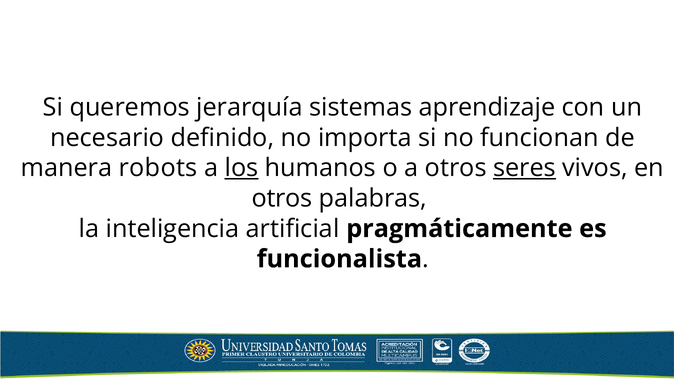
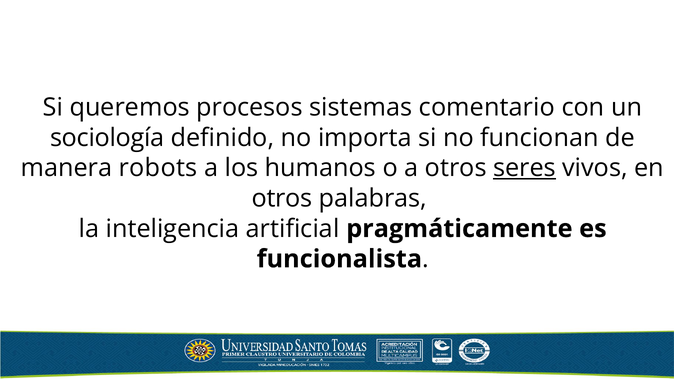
jerarquía: jerarquía -> procesos (250, 107)
aprendizaje: aprendizaje -> comentario (487, 107)
necesario: necesario -> sociología (107, 138)
los underline: present -> none (242, 168)
